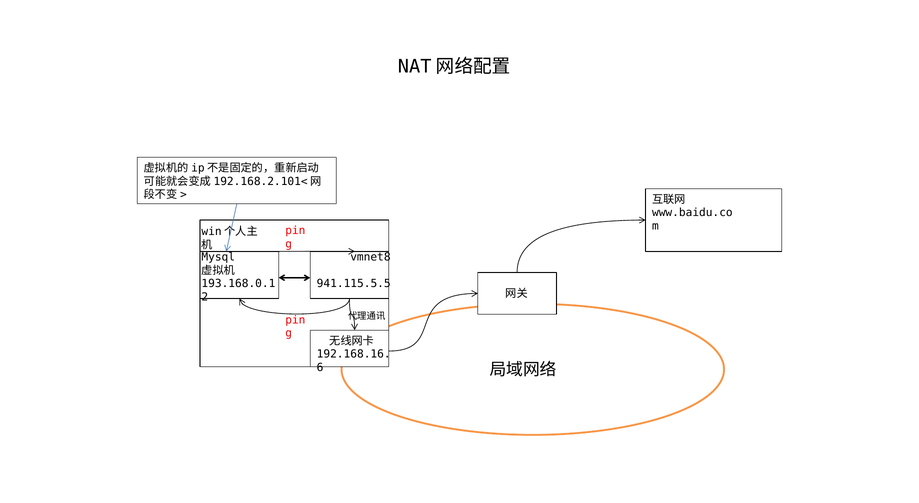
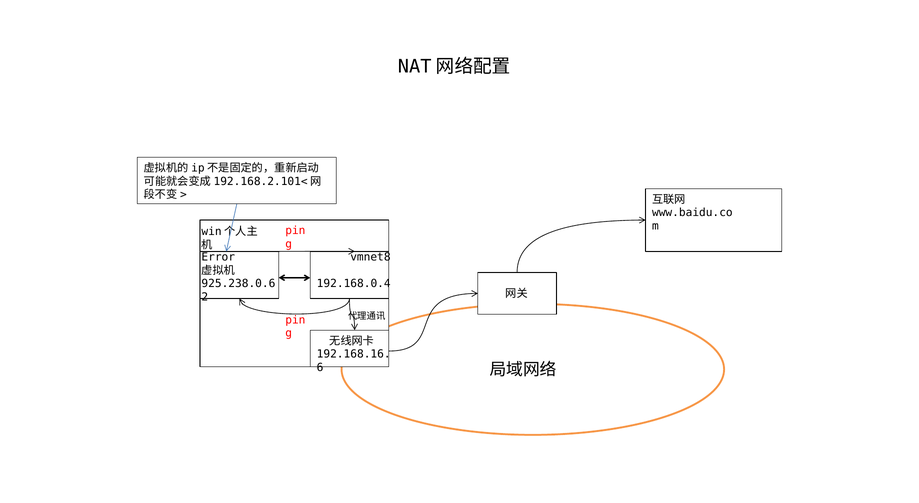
Mysql: Mysql -> Error (218, 257)
193.168.0.1: 193.168.0.1 -> 925.238.0.6 (238, 284)
941.115.5.5: 941.115.5.5 -> 192.168.0.4 (354, 284)
